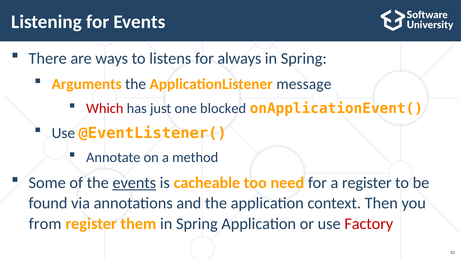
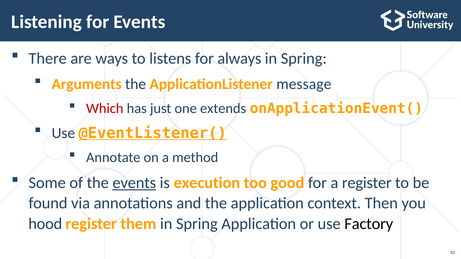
blocked: blocked -> extends (223, 109)
@EventListener( underline: none -> present (153, 133)
cacheable: cacheable -> execution (207, 183)
need: need -> good (287, 183)
from: from -> hood (45, 224)
Factory colour: red -> black (369, 224)
